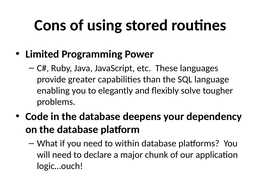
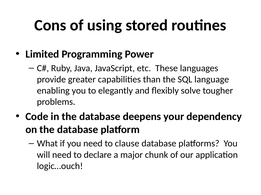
within: within -> clause (127, 144)
